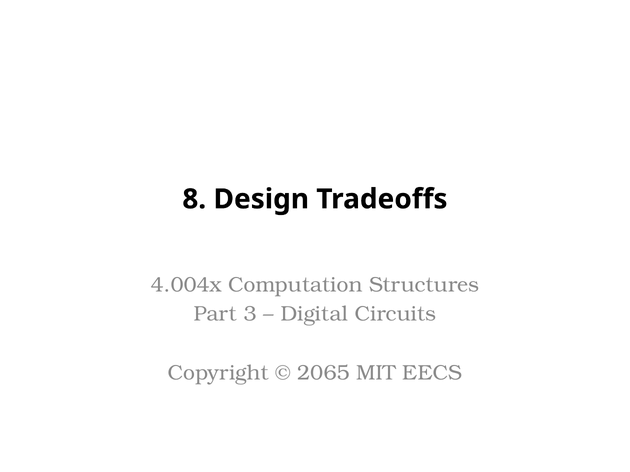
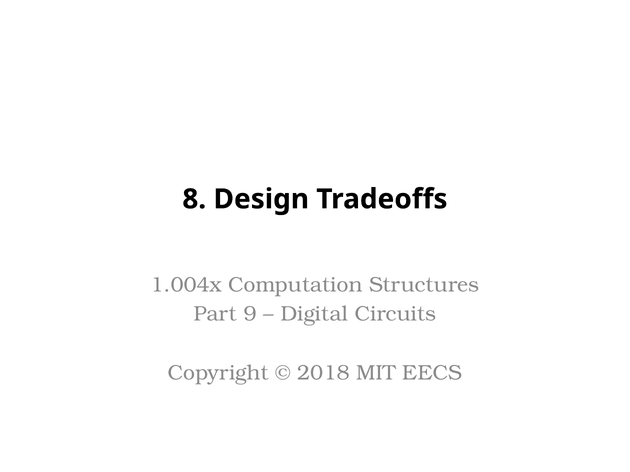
4.004x: 4.004x -> 1.004x (186, 285)
3: 3 -> 9 (250, 314)
2065: 2065 -> 2018 (324, 373)
